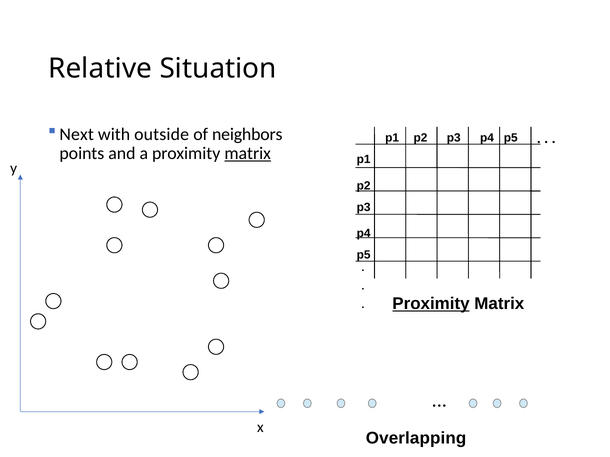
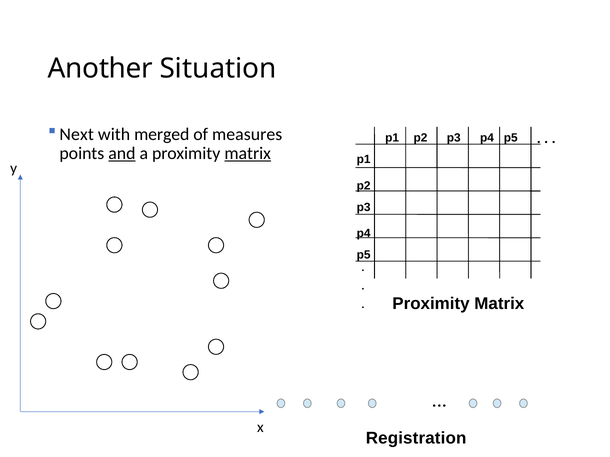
Relative: Relative -> Another (100, 68)
outside: outside -> merged (162, 134)
neighbors: neighbors -> measures (247, 134)
and underline: none -> present (122, 154)
Proximity underline: present -> none (431, 304)
Overlapping: Overlapping -> Registration (416, 439)
